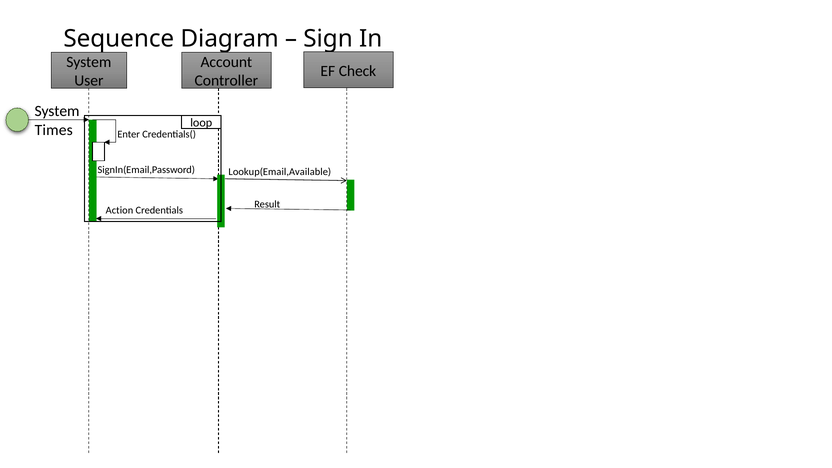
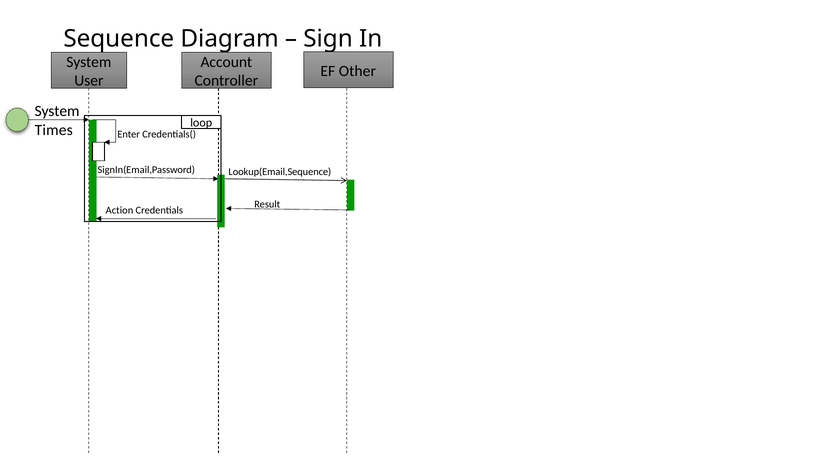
Check: Check -> Other (357, 71)
Lookup(Email,Available: Lookup(Email,Available -> Lookup(Email,Sequence (280, 172)
